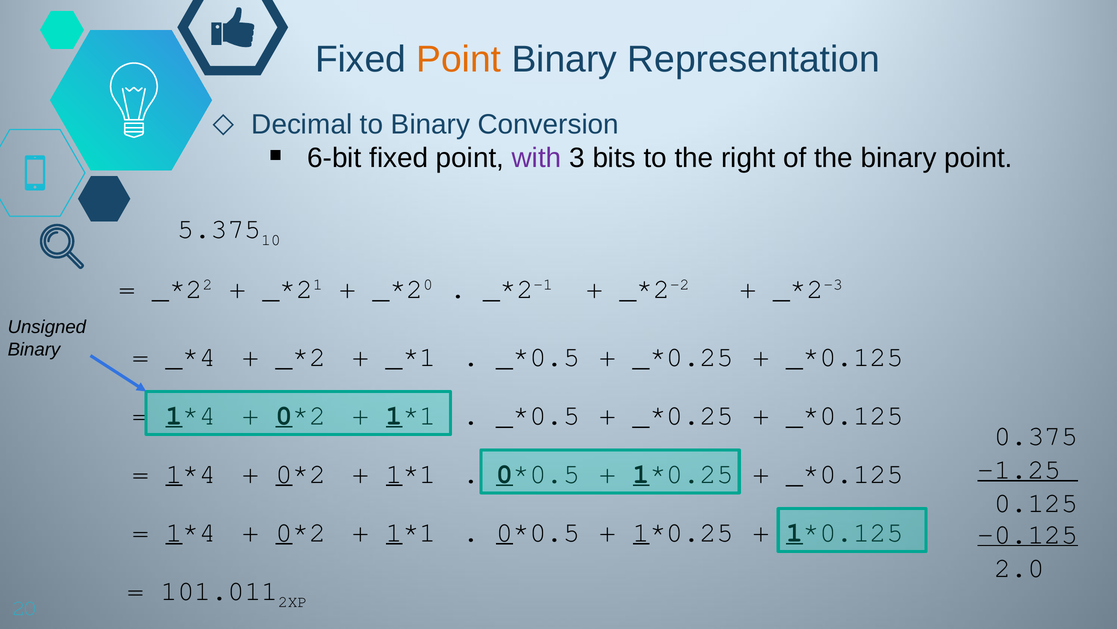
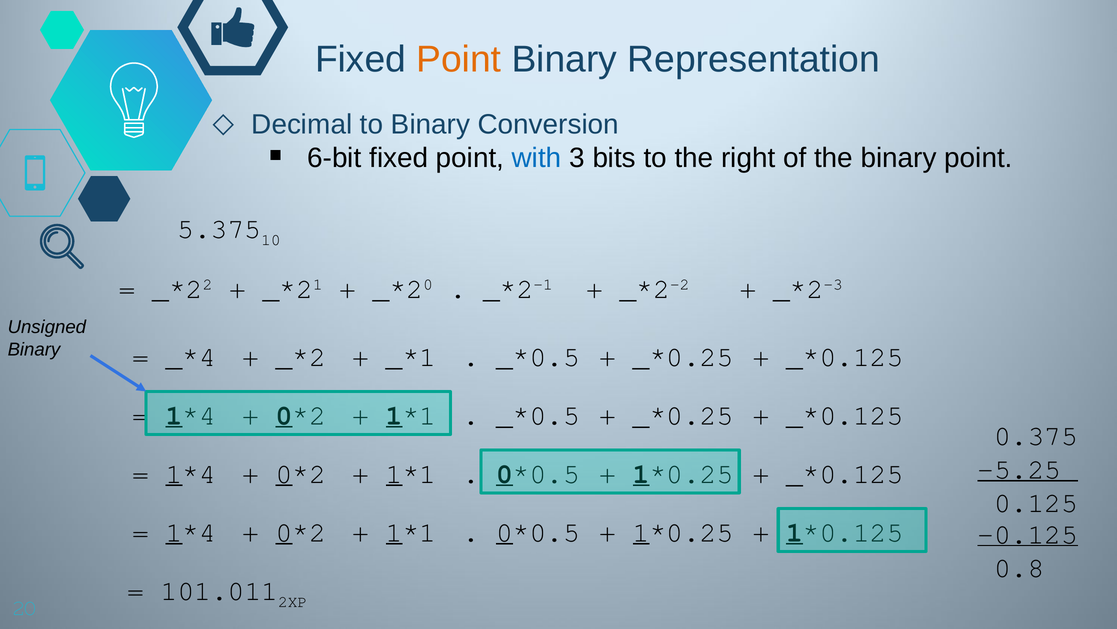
with colour: purple -> blue (537, 158)
-1.25: -1.25 -> -5.25 (1019, 469)
2.0: 2.0 -> 0.8 (1019, 567)
